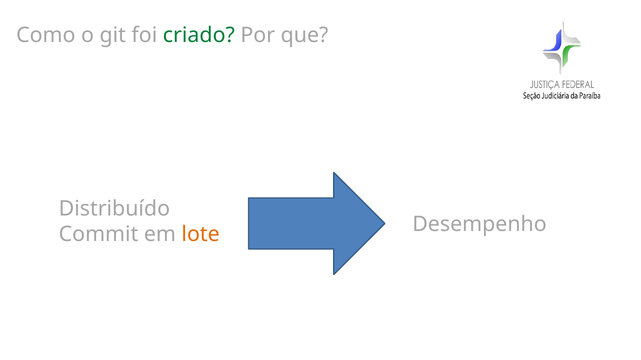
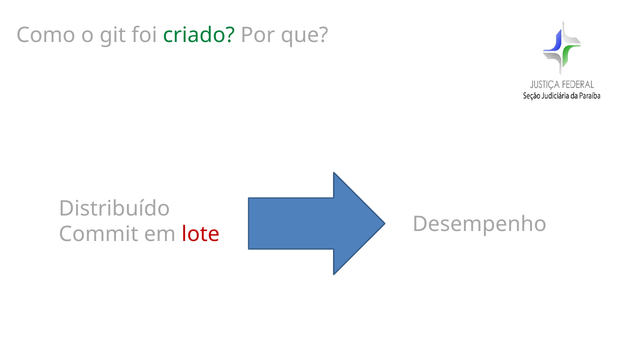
lote colour: orange -> red (201, 235)
